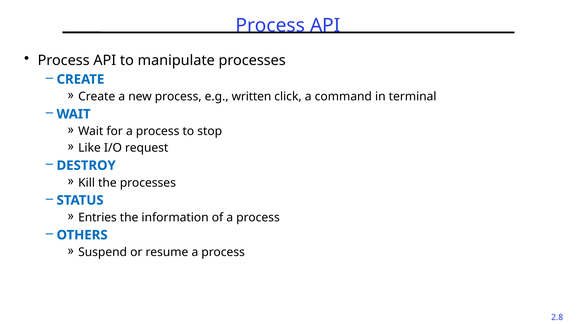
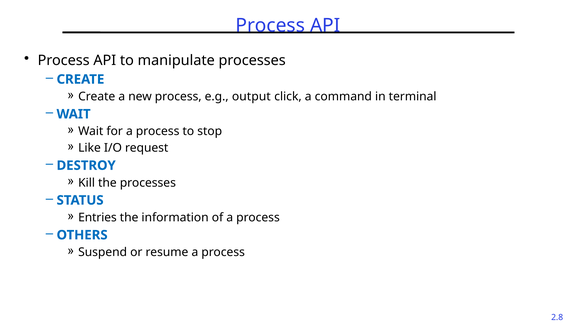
written: written -> output (251, 97)
